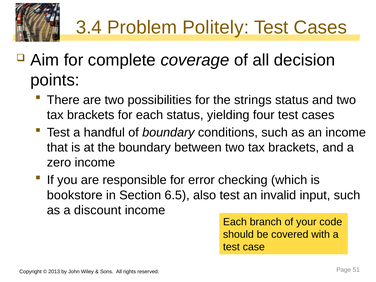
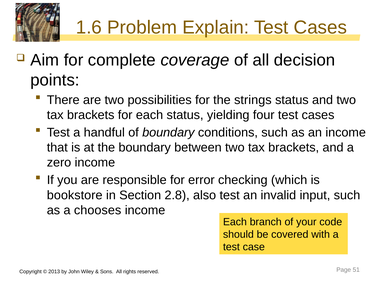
3.4: 3.4 -> 1.6 (89, 27)
Politely: Politely -> Explain (216, 27)
6.5: 6.5 -> 2.8 (177, 195)
discount: discount -> chooses (98, 210)
